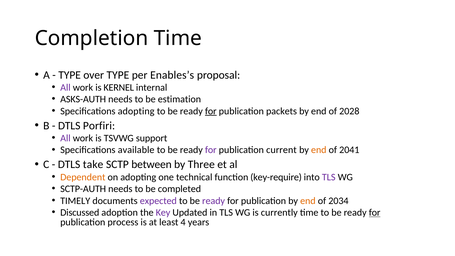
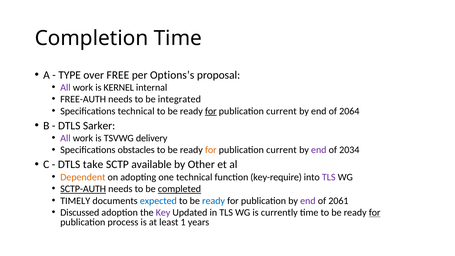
over TYPE: TYPE -> FREE (118, 75)
Enables’s: Enables’s -> Options’s (172, 75)
ASKS-AUTH: ASKS-AUTH -> FREE-AUTH (83, 99)
estimation: estimation -> integrated (179, 99)
Specifications adopting: adopting -> technical (136, 111)
packets: packets -> current (281, 111)
2028: 2028 -> 2064 (349, 111)
Porfiri: Porfiri -> Sarker (99, 126)
support: support -> delivery (152, 138)
available: available -> obstacles (136, 150)
for colour: purple -> orange (211, 150)
end colour: orange -> purple (319, 150)
2041: 2041 -> 2034 (349, 150)
between: between -> available (151, 165)
Three: Three -> Other (201, 165)
SCTP-AUTH underline: none -> present (83, 189)
completed underline: none -> present (179, 189)
expected colour: purple -> blue (158, 201)
ready colour: purple -> blue (214, 201)
end colour: orange -> purple (308, 201)
2034: 2034 -> 2061 (338, 201)
4: 4 -> 1 (183, 222)
